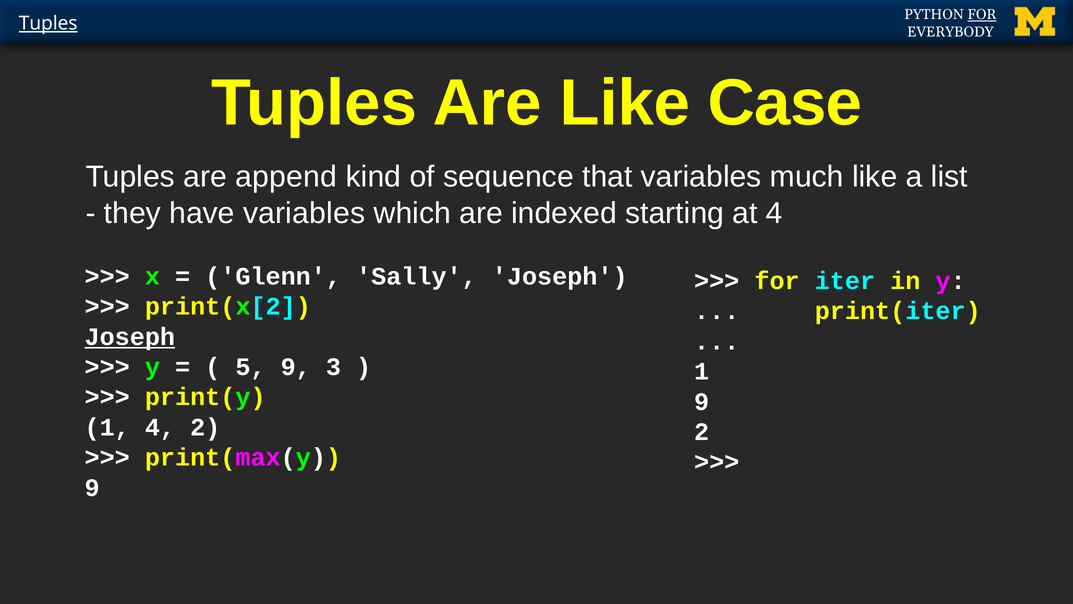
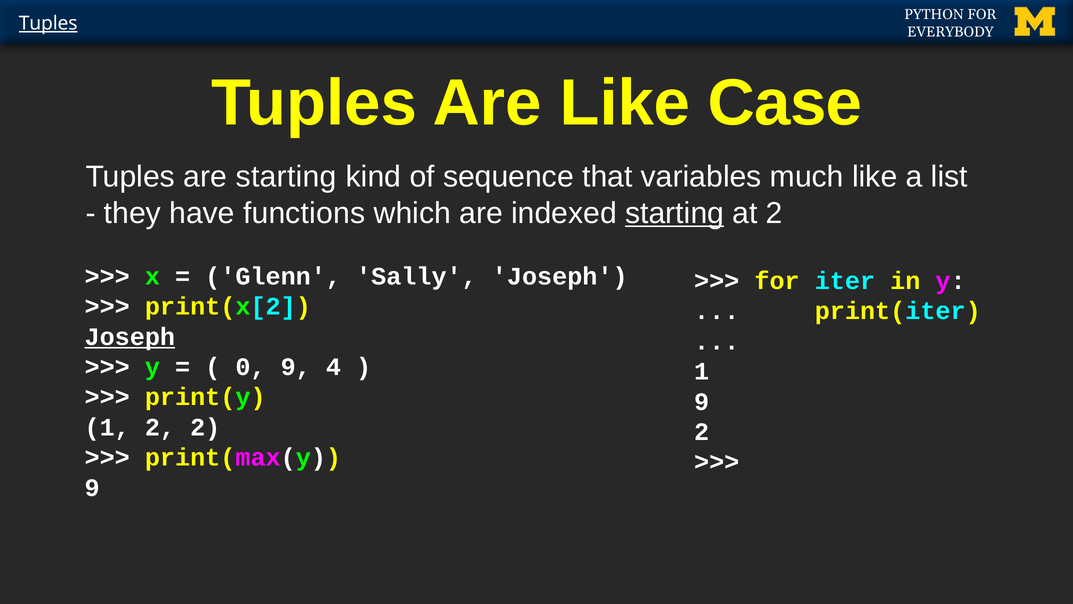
FOR underline: present -> none (982, 15)
are append: append -> starting (286, 177)
have variables: variables -> functions (304, 213)
starting underline: none -> present (675, 213)
at 4: 4 -> 2 (774, 213)
5: 5 -> 0 (250, 367)
3: 3 -> 4 (333, 367)
1 4: 4 -> 2 (160, 427)
